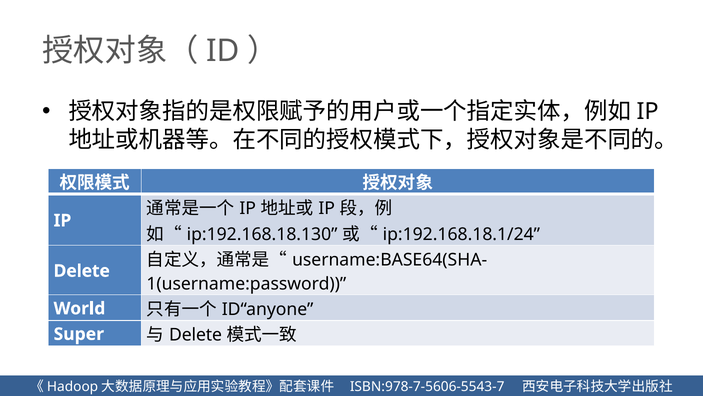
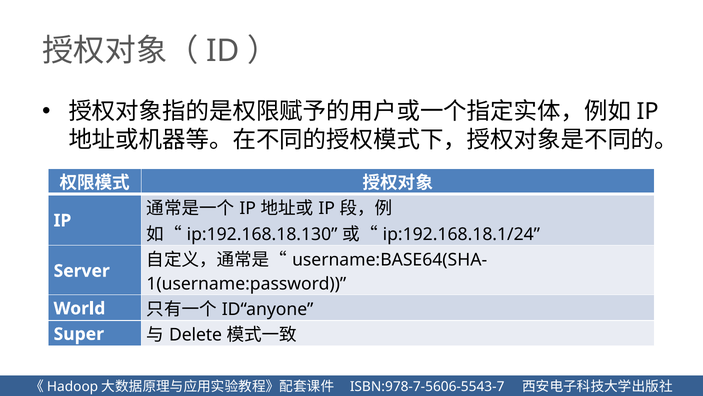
Delete: Delete -> Server (82, 271)
